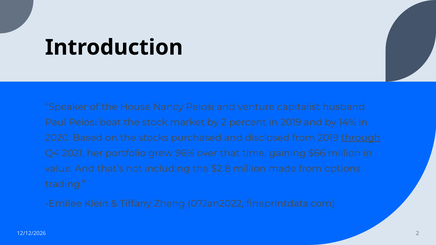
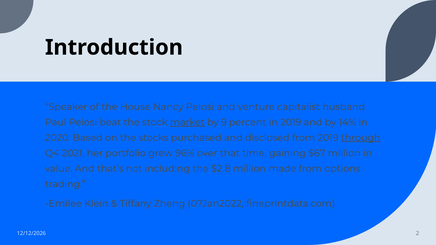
market underline: none -> present (187, 122)
by 2: 2 -> 9 (224, 122)
$66: $66 -> $67 (317, 153)
